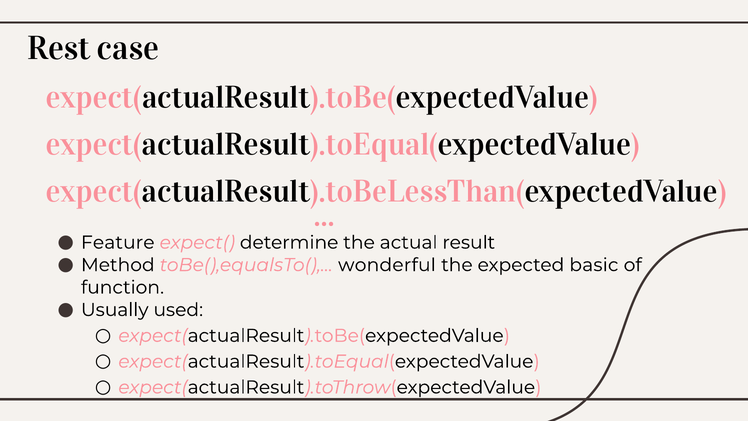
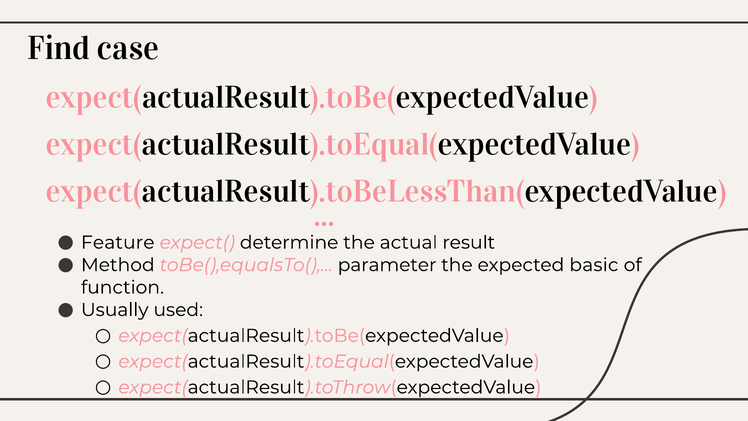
Rest: Rest -> Find (59, 48)
wonderful: wonderful -> parameter (387, 265)
